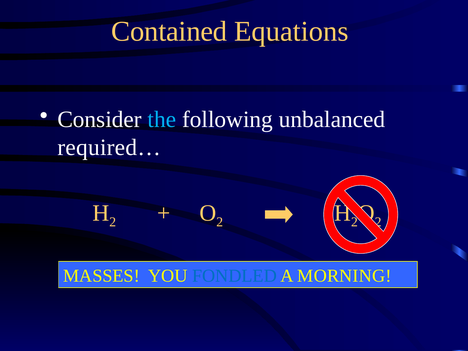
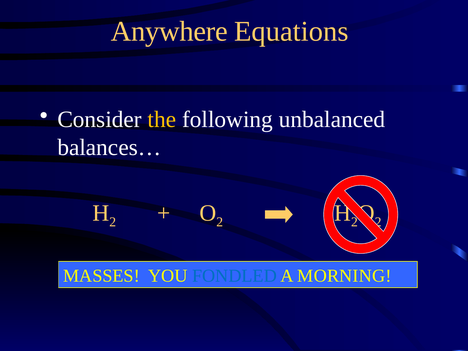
Contained: Contained -> Anywhere (169, 31)
the colour: light blue -> yellow (162, 119)
required…: required… -> balances… (109, 147)
